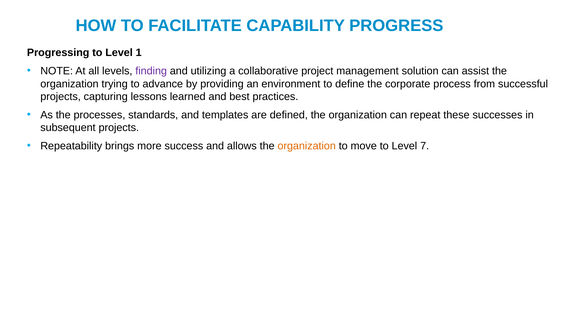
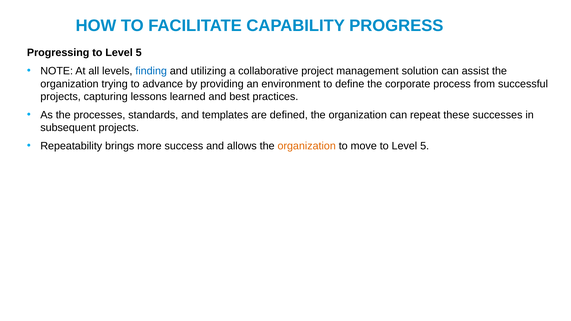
Progressing to Level 1: 1 -> 5 (139, 53)
finding colour: purple -> blue (151, 71)
move to Level 7: 7 -> 5 (425, 146)
